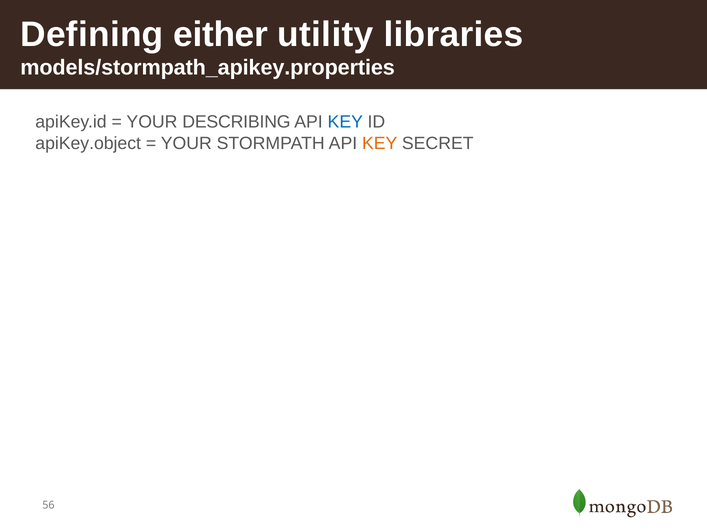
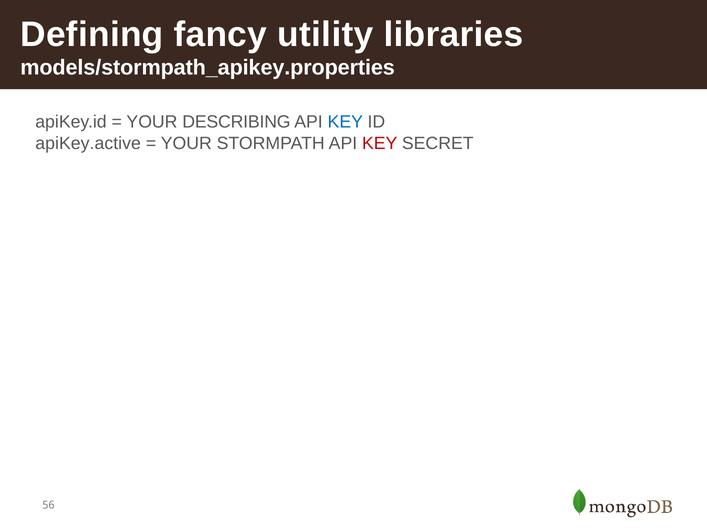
either: either -> fancy (220, 34)
apiKey.object: apiKey.object -> apiKey.active (88, 143)
KEY colour: orange -> red (380, 143)
